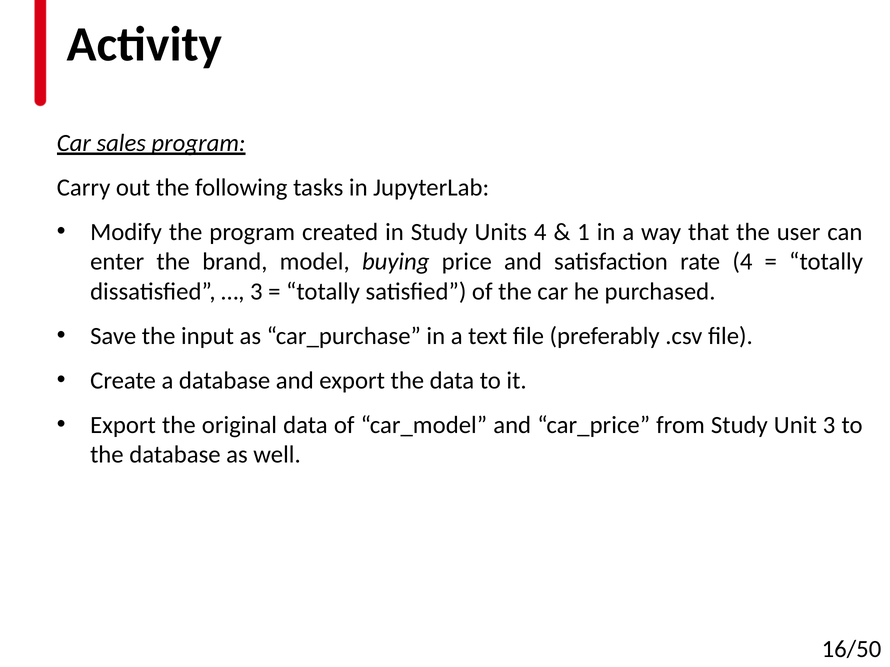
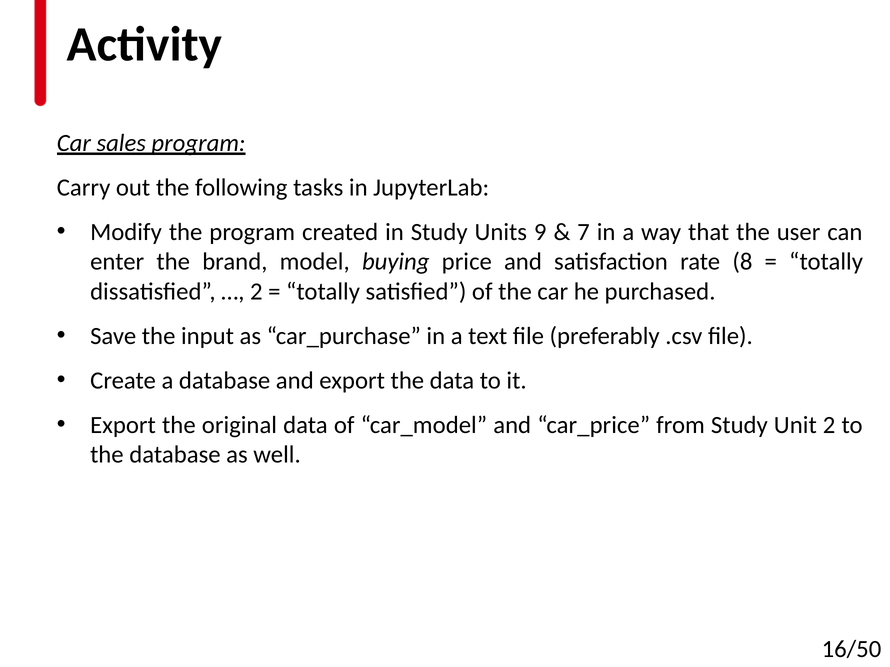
Units 4: 4 -> 9 (540, 232)
1: 1 -> 7 (583, 232)
rate 4: 4 -> 8 (742, 262)
3: 3 -> 2 (256, 292)
Unit 3: 3 -> 2 (829, 425)
